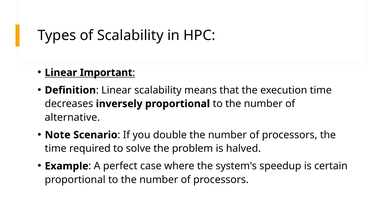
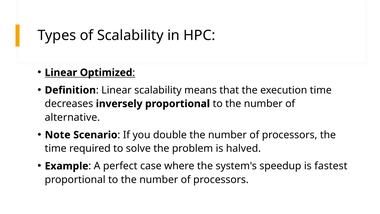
Important: Important -> Optimized (106, 73)
certain: certain -> fastest (331, 166)
